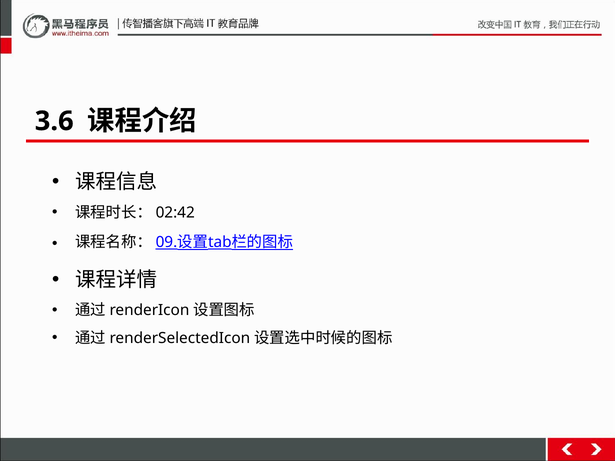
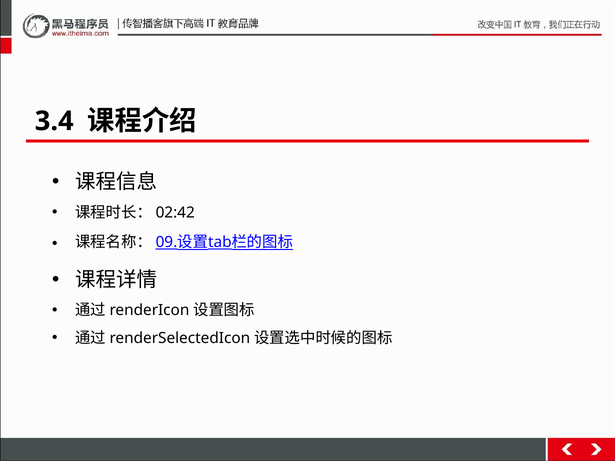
3.6: 3.6 -> 3.4 (54, 121)
